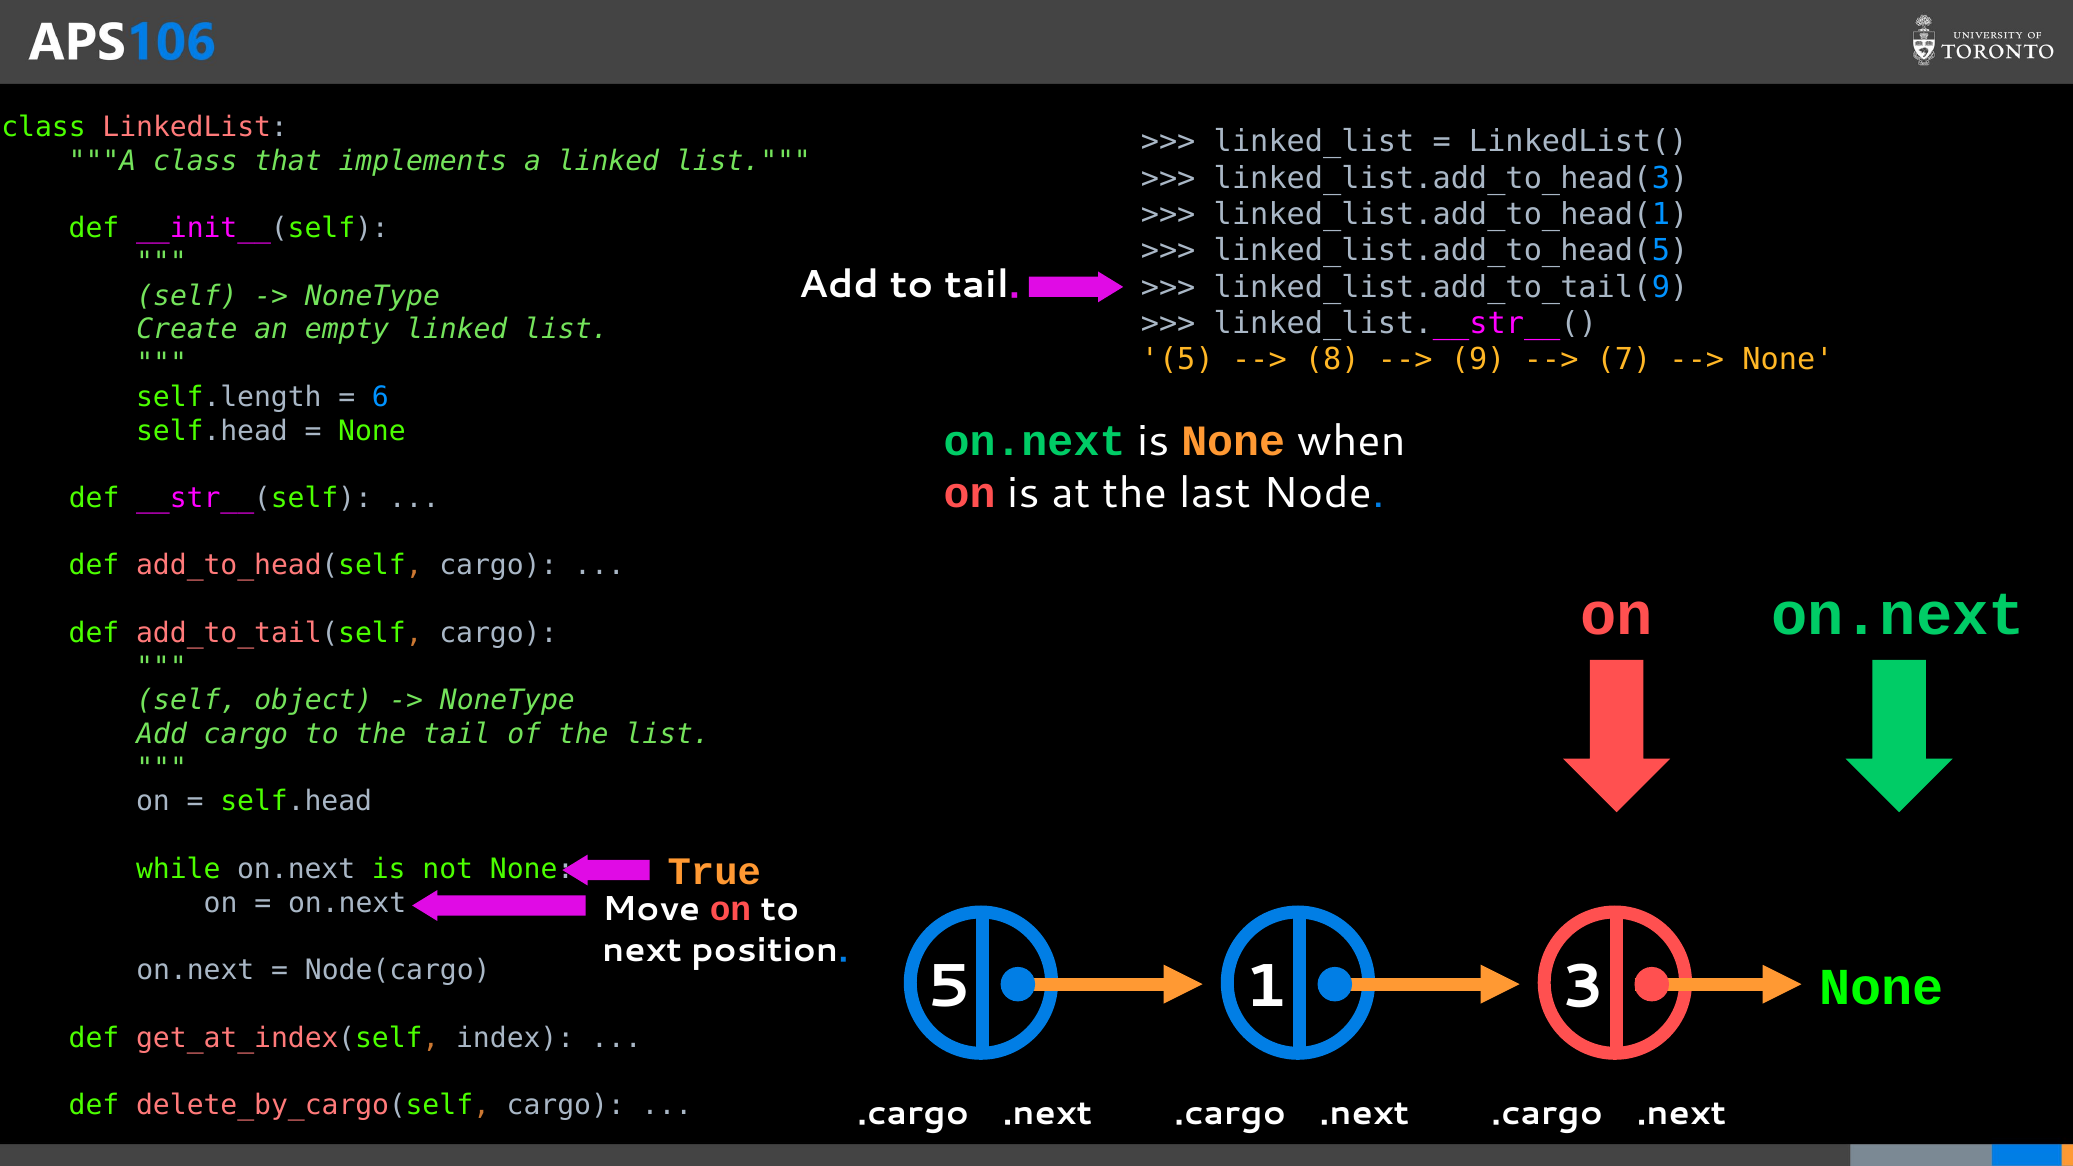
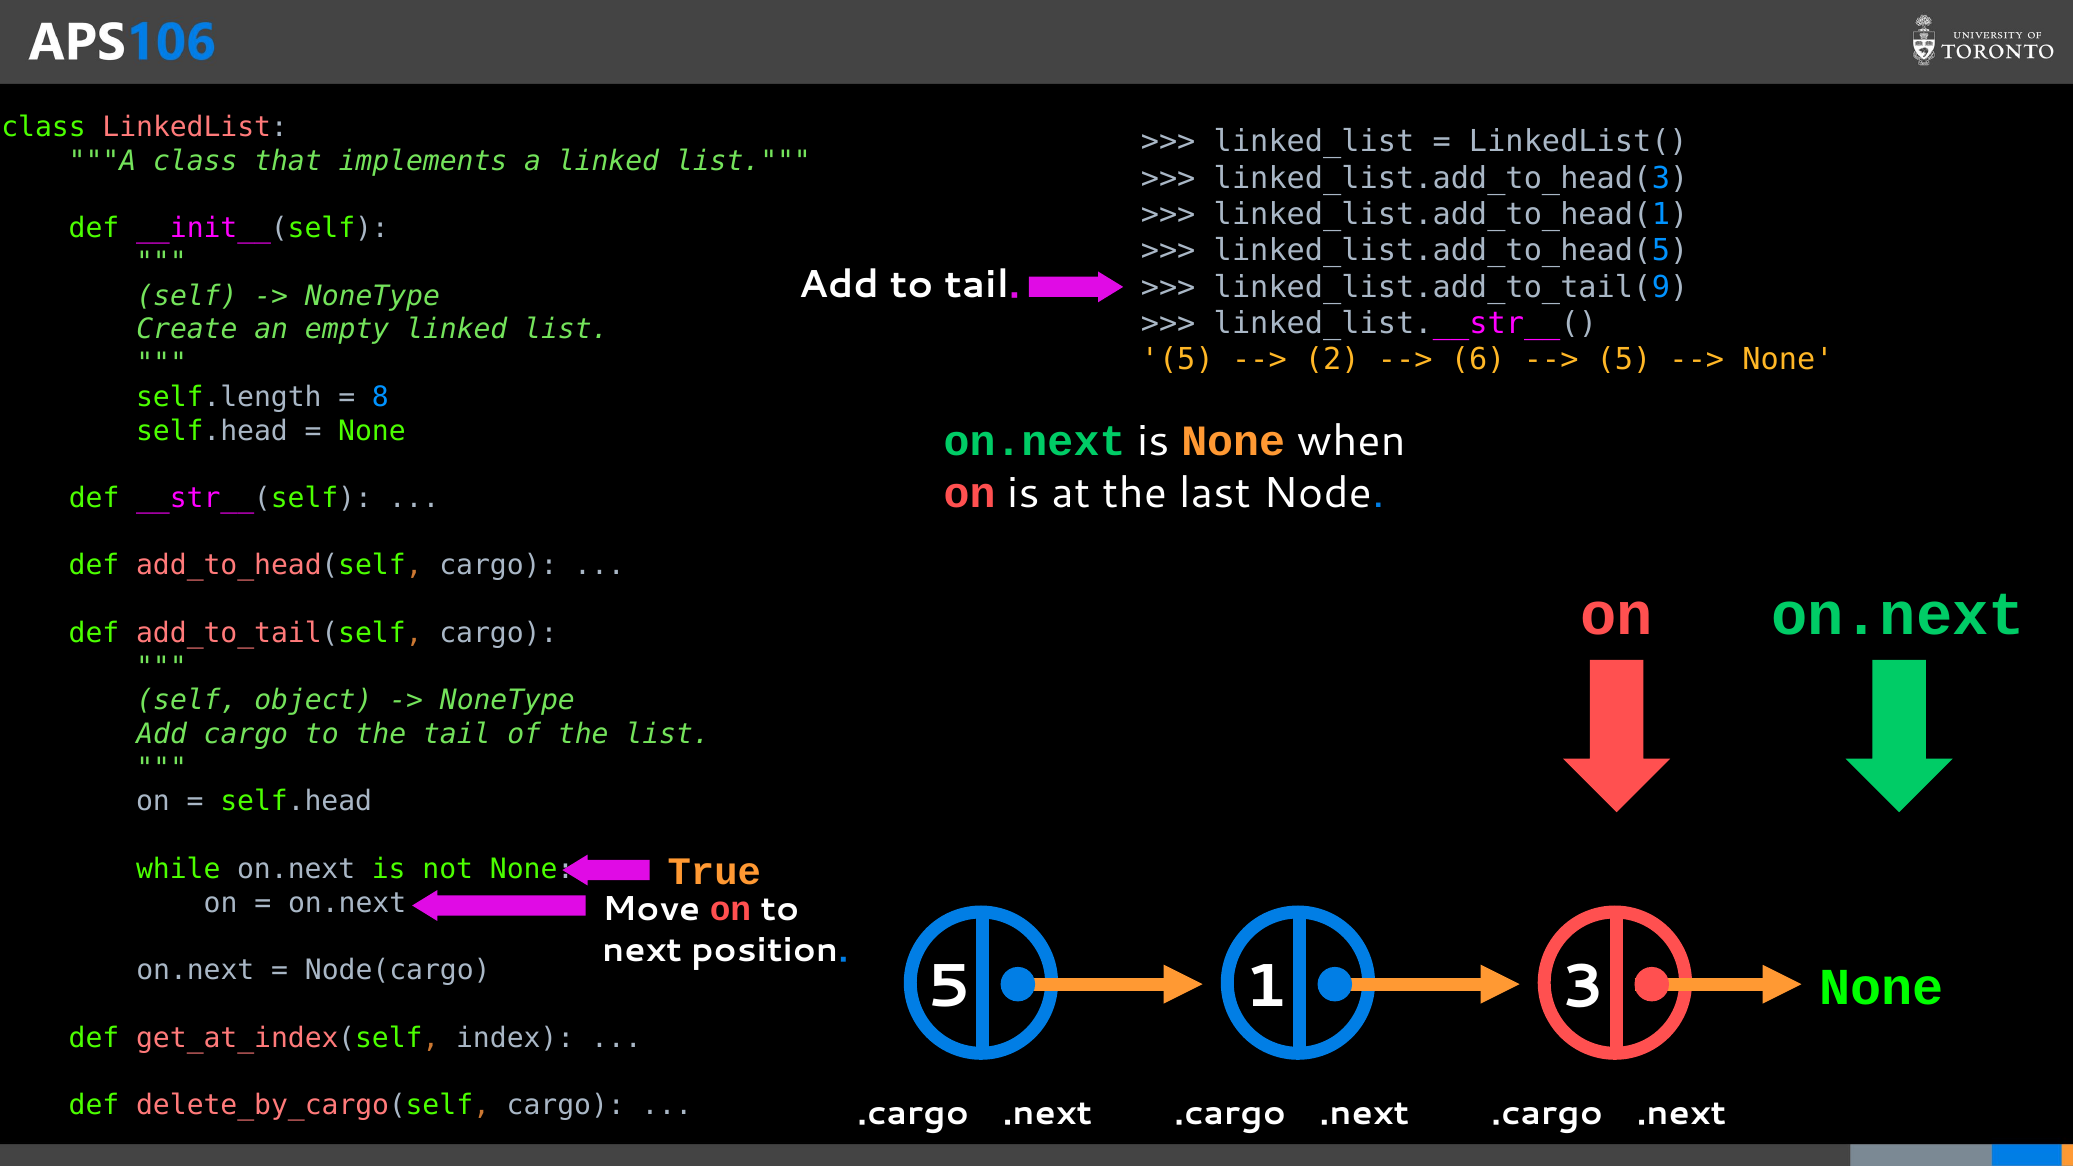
8: 8 -> 2 (1332, 360)
9: 9 -> 6 (1478, 360)
7: 7 -> 5 (1624, 360)
6: 6 -> 8 (380, 397)
